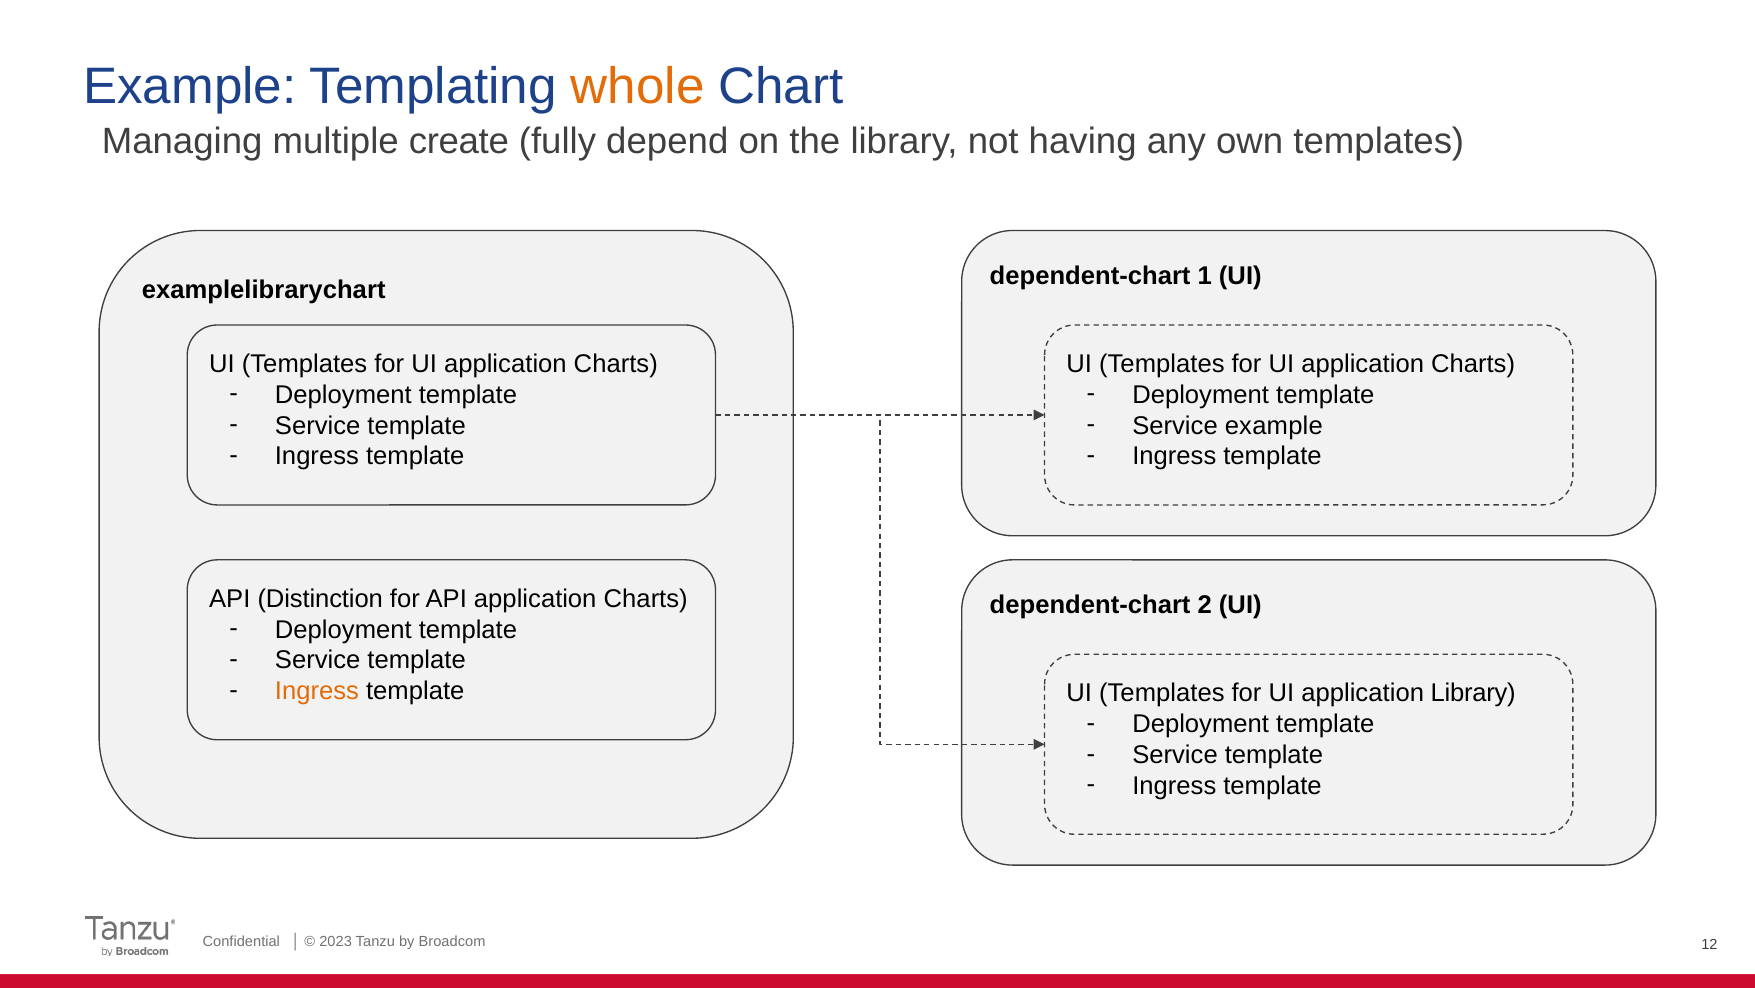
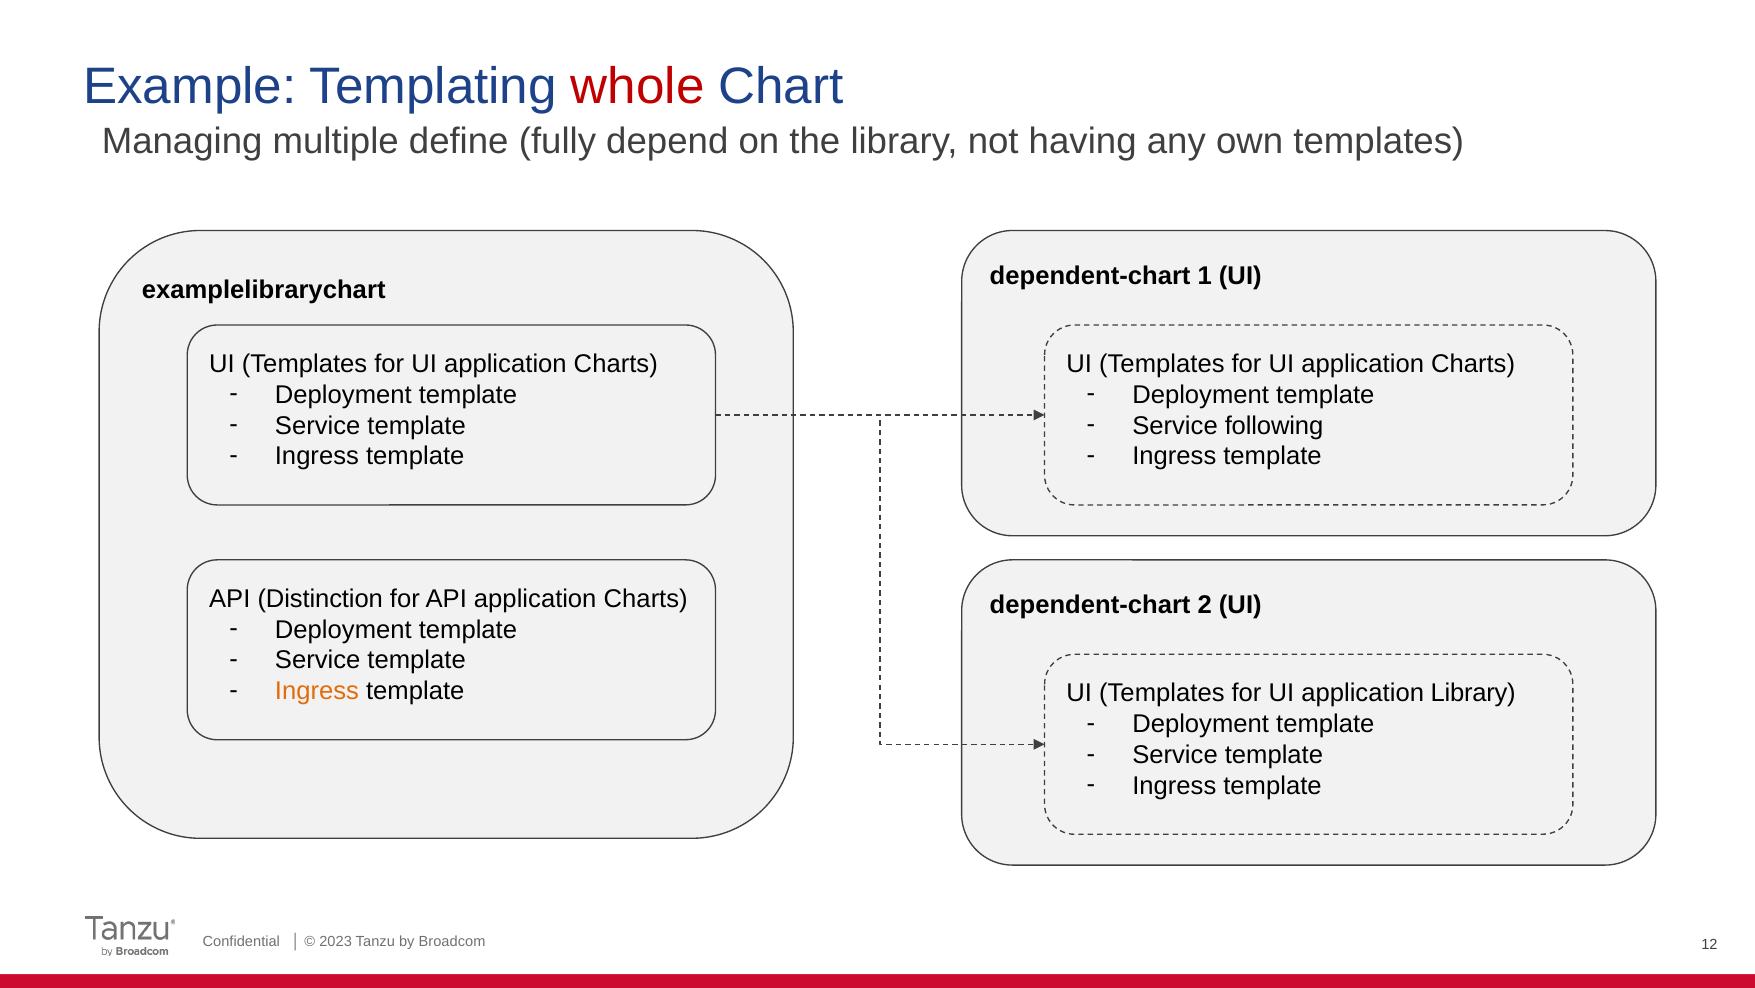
whole colour: orange -> red (638, 86)
create: create -> define (459, 141)
Service example: example -> following (1274, 425)
